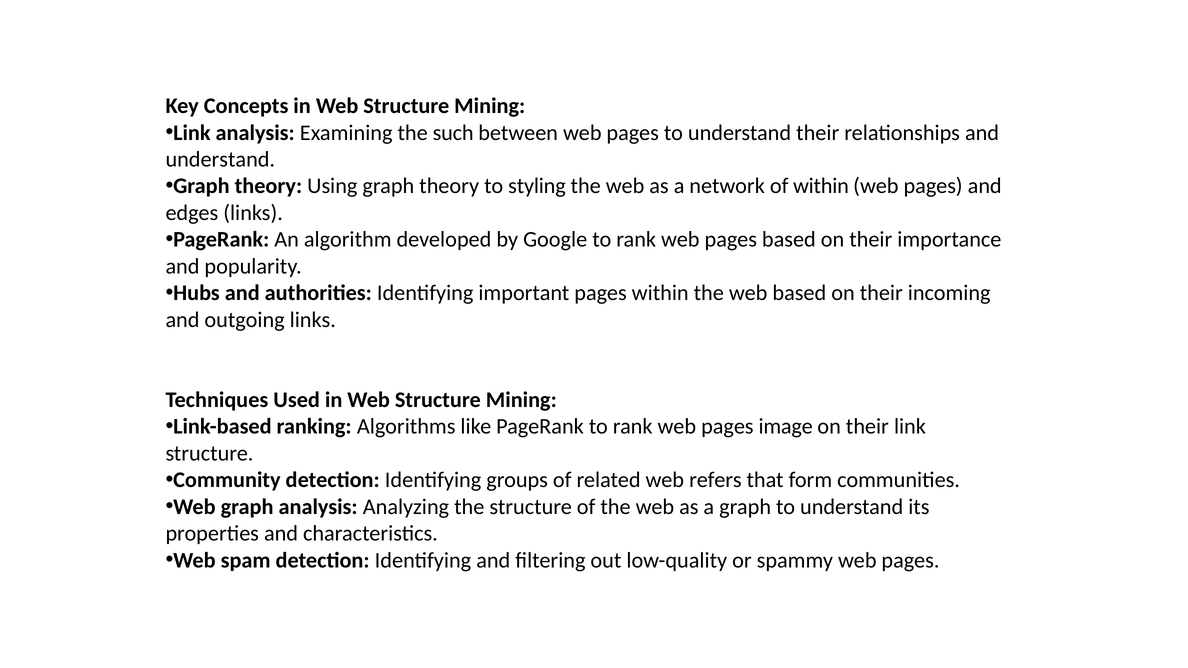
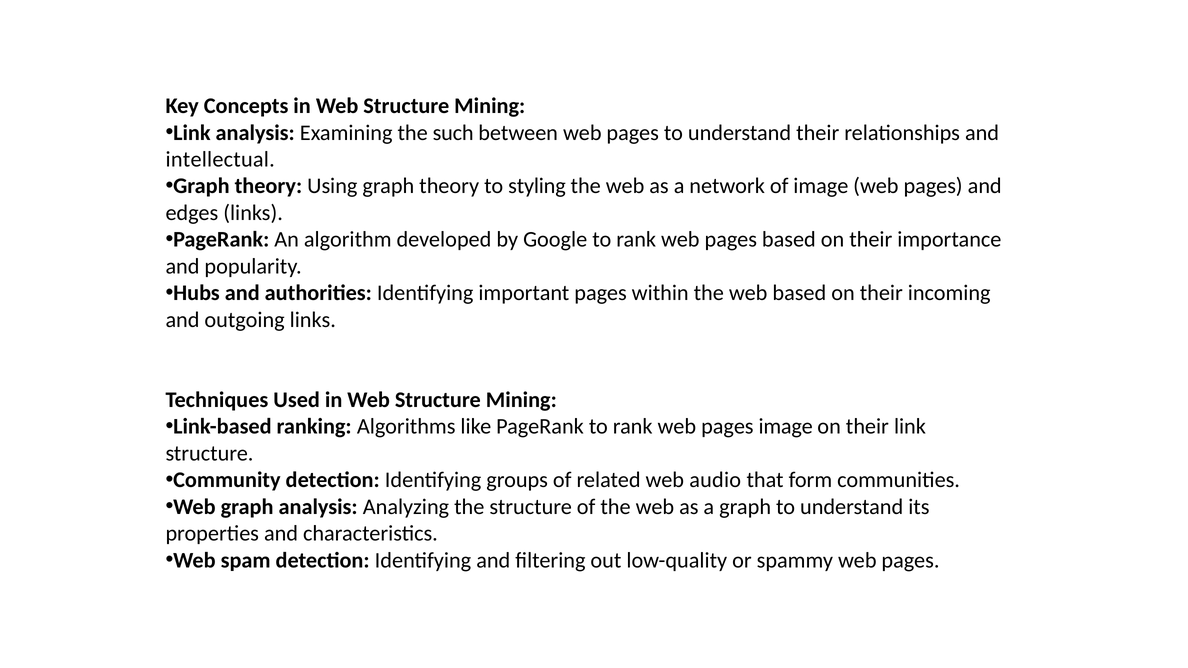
understand: understand -> intellectual (220, 159)
of within: within -> image (821, 186)
refers: refers -> audio (715, 480)
